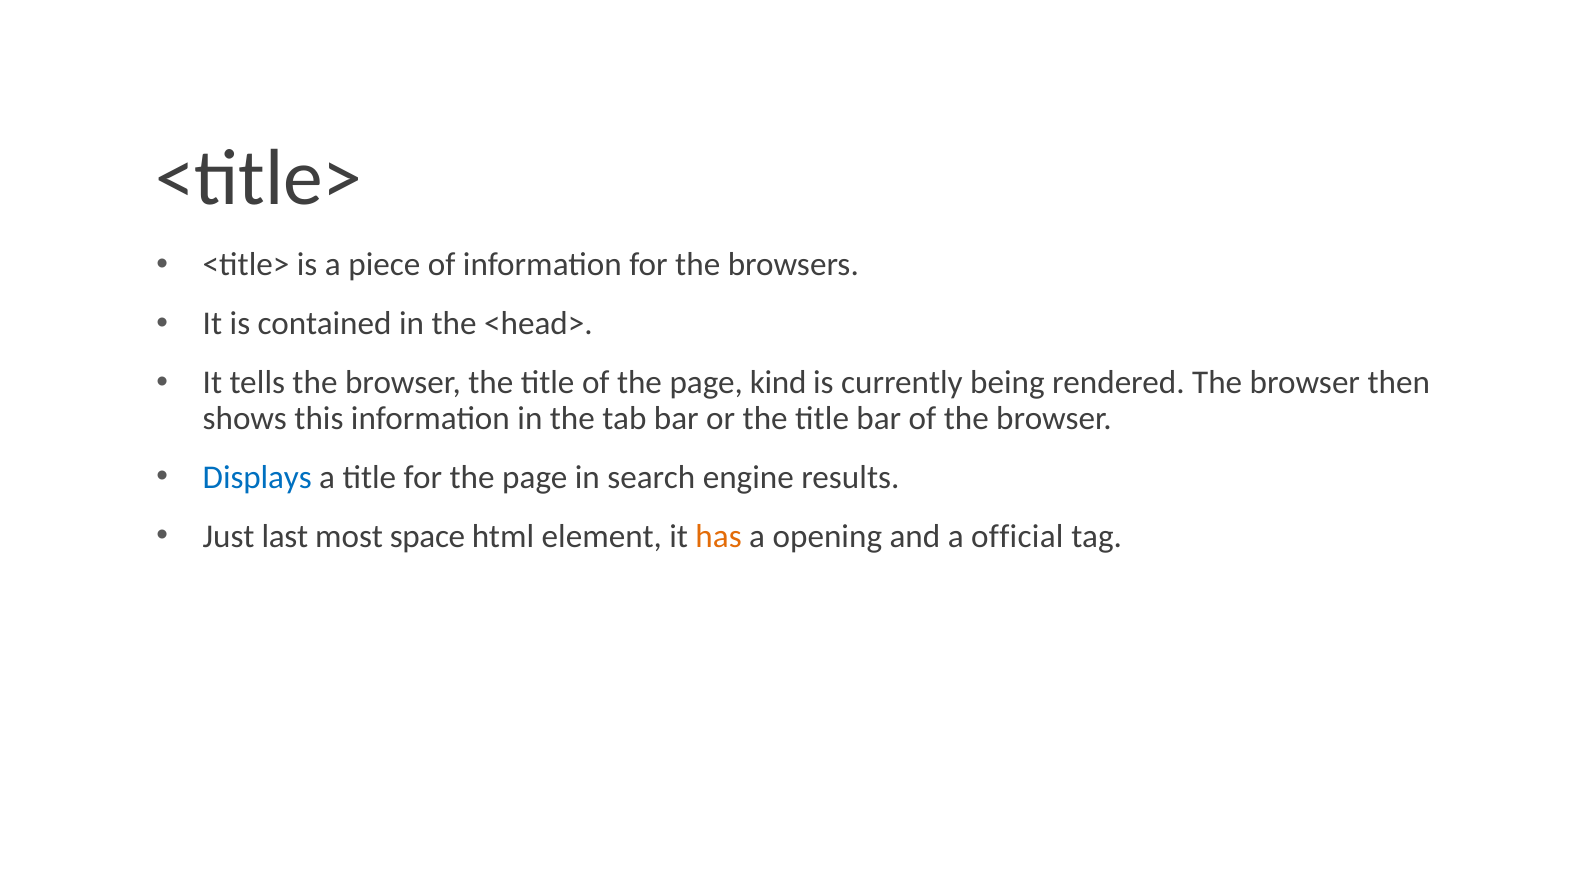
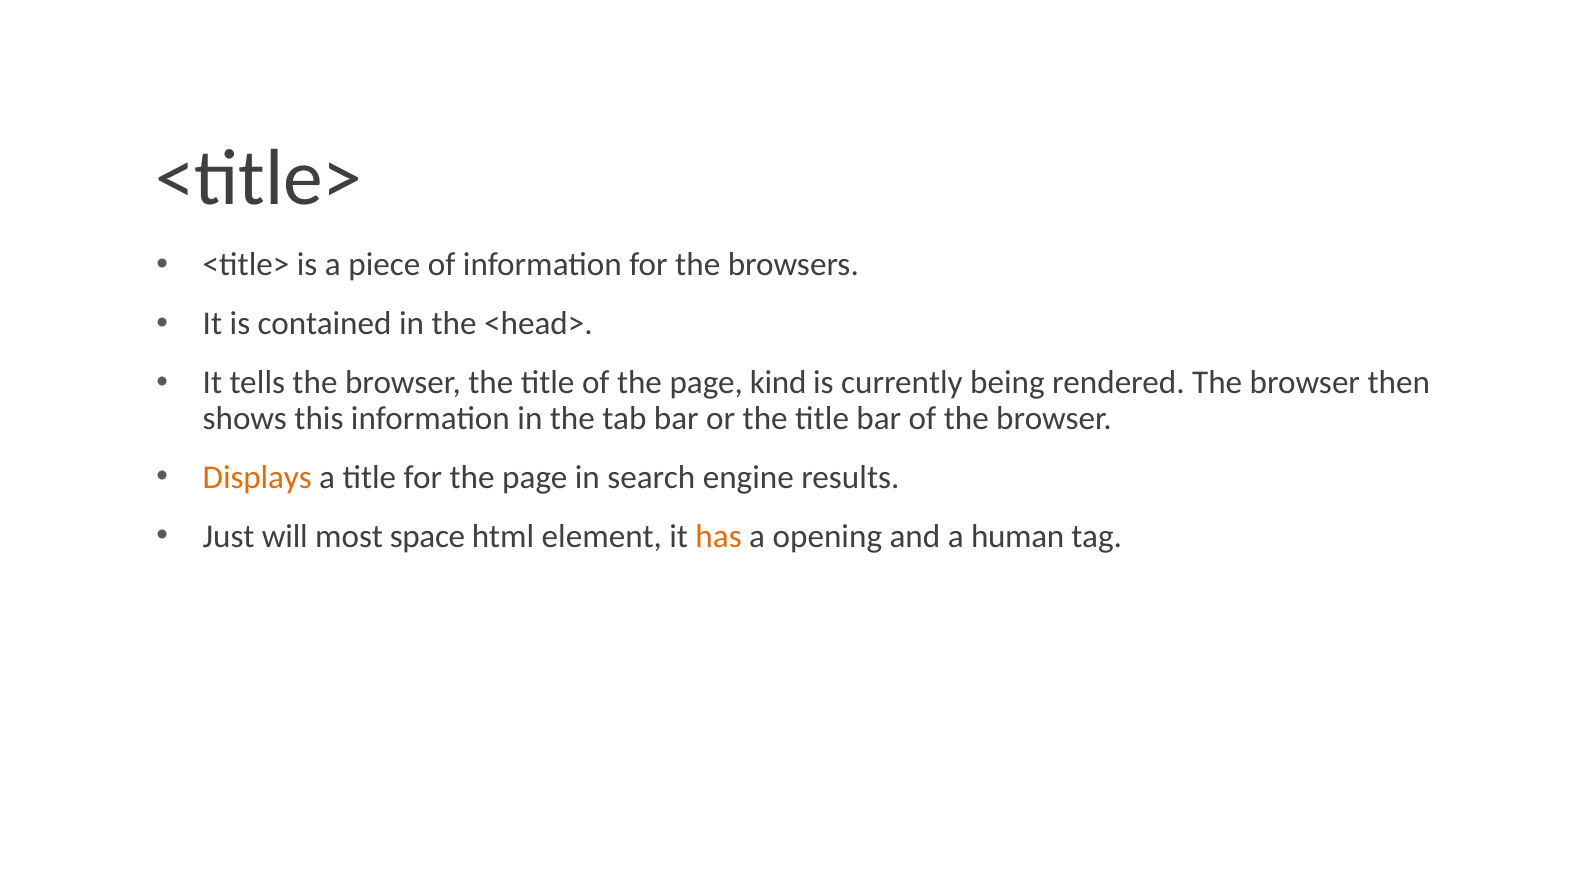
Displays colour: blue -> orange (257, 477)
last: last -> will (285, 536)
official: official -> human (1018, 536)
